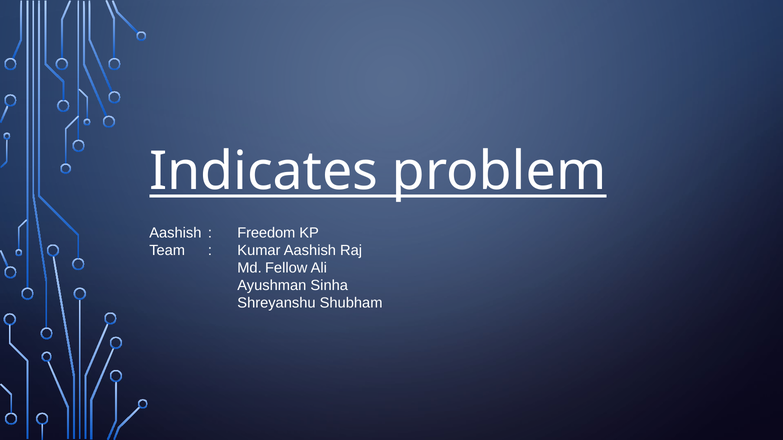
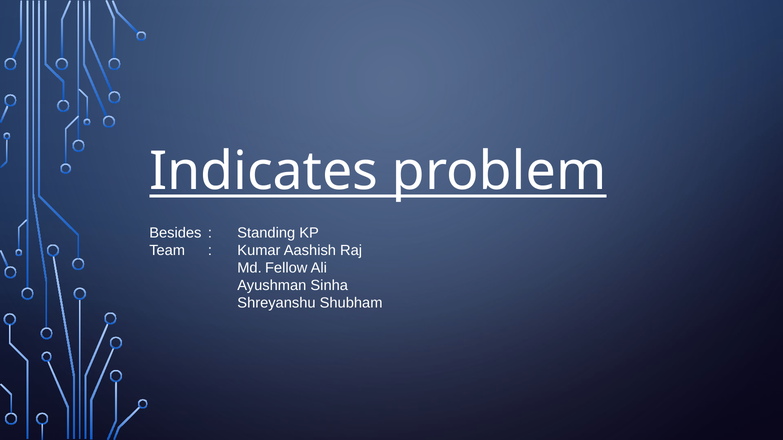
Aashish: Aashish -> Besides (175, 233)
Freedom: Freedom -> Standing (266, 233)
